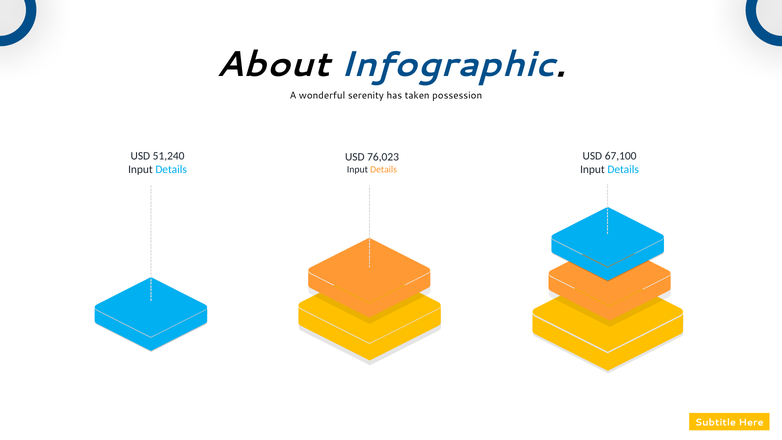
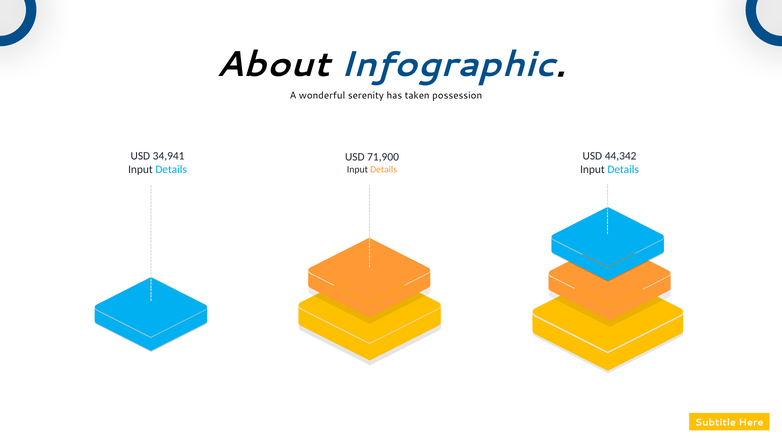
51,240: 51,240 -> 34,941 (169, 156)
67,100: 67,100 -> 44,342 (621, 156)
76,023: 76,023 -> 71,900 (383, 157)
